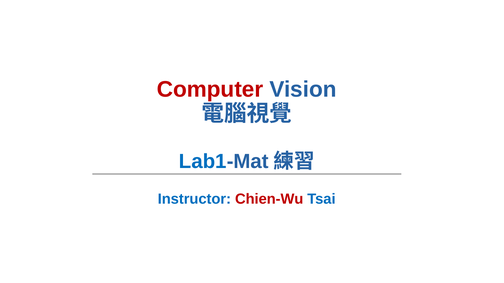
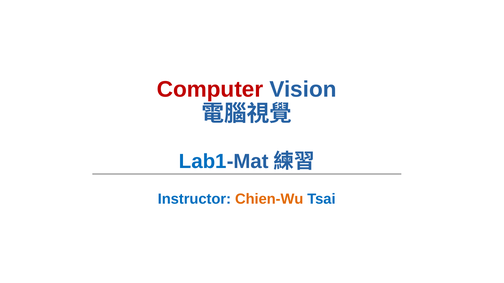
Chien-Wu colour: red -> orange (269, 199)
